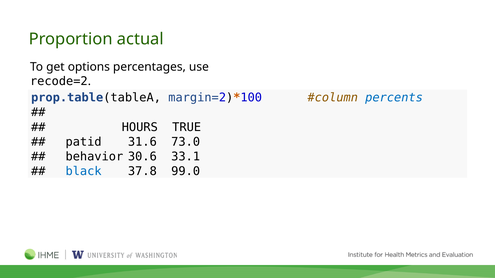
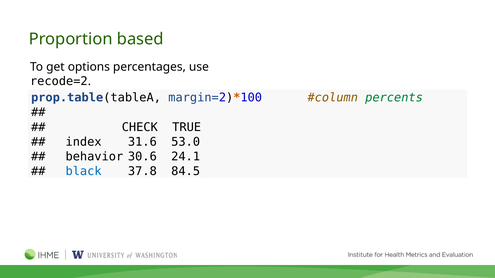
actual: actual -> based (140, 39)
percents colour: blue -> green (394, 98)
HOURS: HOURS -> CHECK (140, 127)
patid: patid -> index (84, 142)
73.0: 73.0 -> 53.0 (186, 142)
33.1: 33.1 -> 24.1 (186, 157)
99.0: 99.0 -> 84.5 (186, 172)
